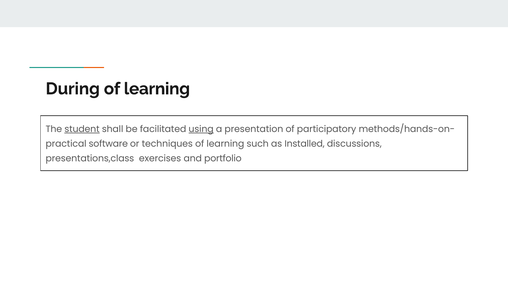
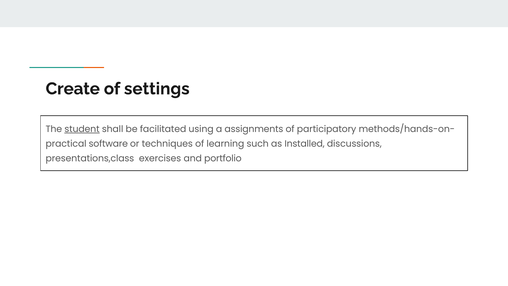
During: During -> Create (73, 89)
learning: learning -> settings (157, 89)
using underline: present -> none (201, 129)
presentation: presentation -> assignments (254, 129)
